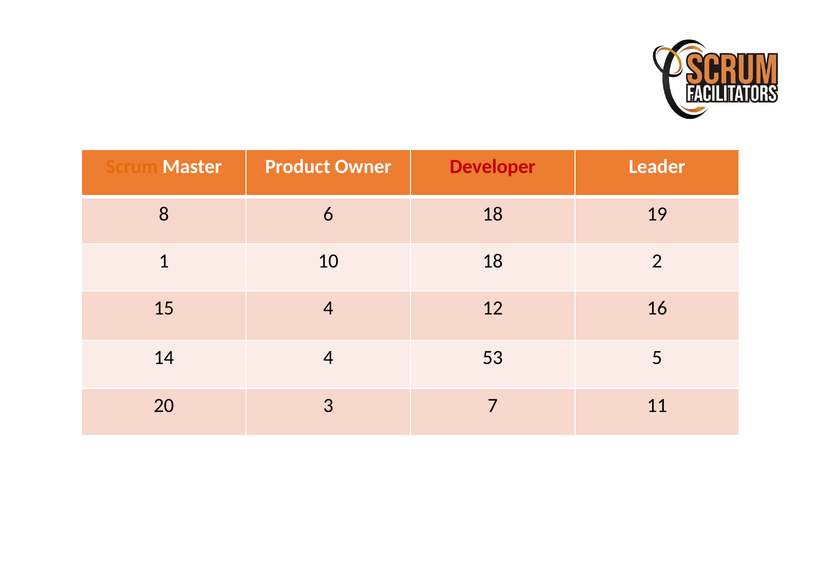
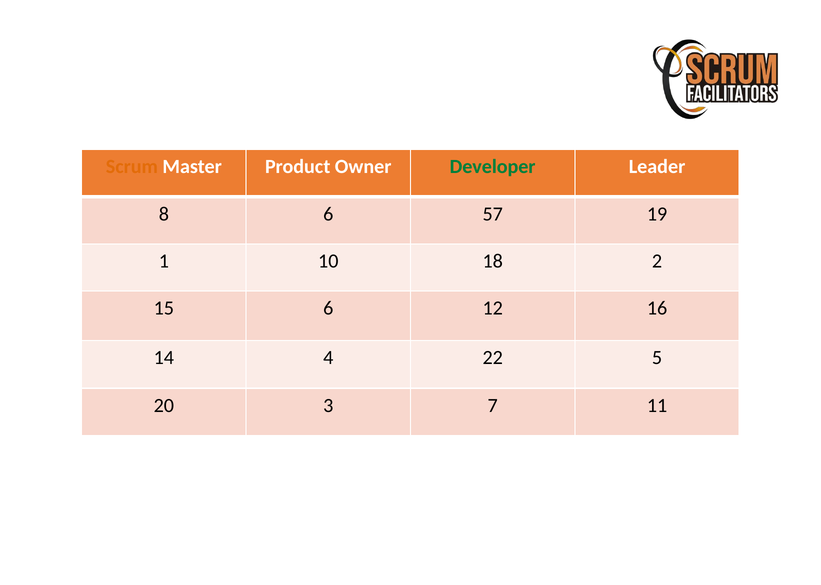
Developer colour: red -> green (493, 167)
6 18: 18 -> 57 (493, 214)
15 4: 4 -> 6 (328, 308)
53: 53 -> 22 (493, 358)
